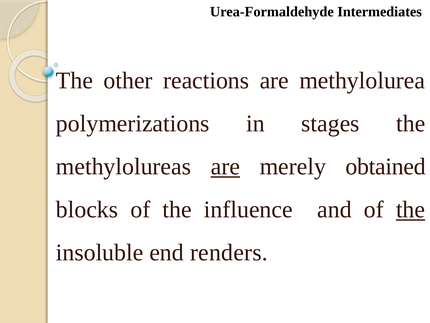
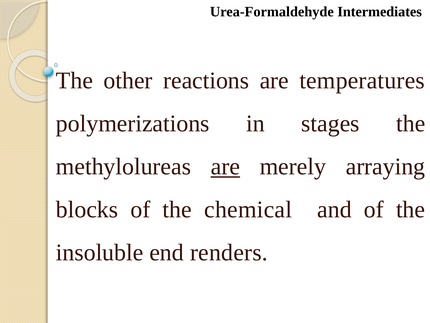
methylolurea: methylolurea -> temperatures (362, 80)
obtained: obtained -> arraying (386, 166)
influence: influence -> chemical (248, 209)
the underline: present -> none (411, 209)
